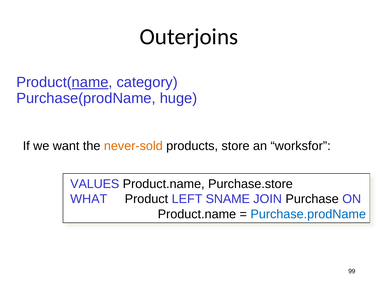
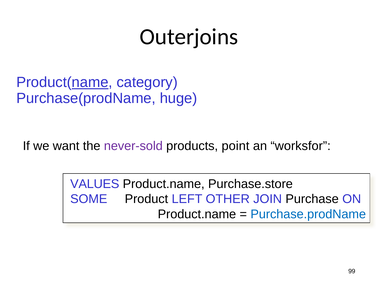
never-sold colour: orange -> purple (133, 146)
store: store -> point (235, 146)
WHAT: WHAT -> SOME (89, 199)
SNAME: SNAME -> OTHER (228, 199)
